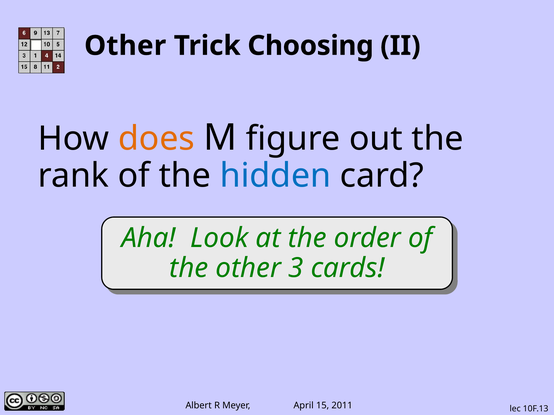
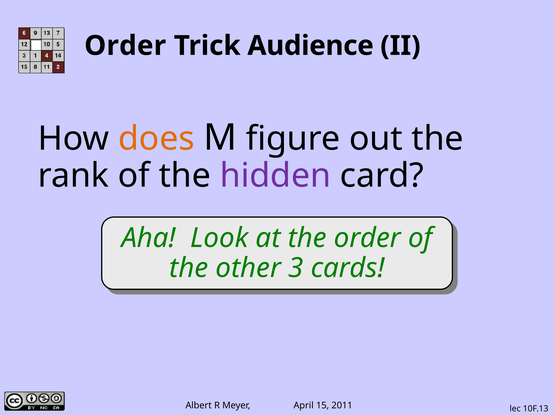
Other: Other -> Order (125, 46)
Choosing: Choosing -> Audience (311, 46)
hidden colour: blue -> purple (275, 176)
